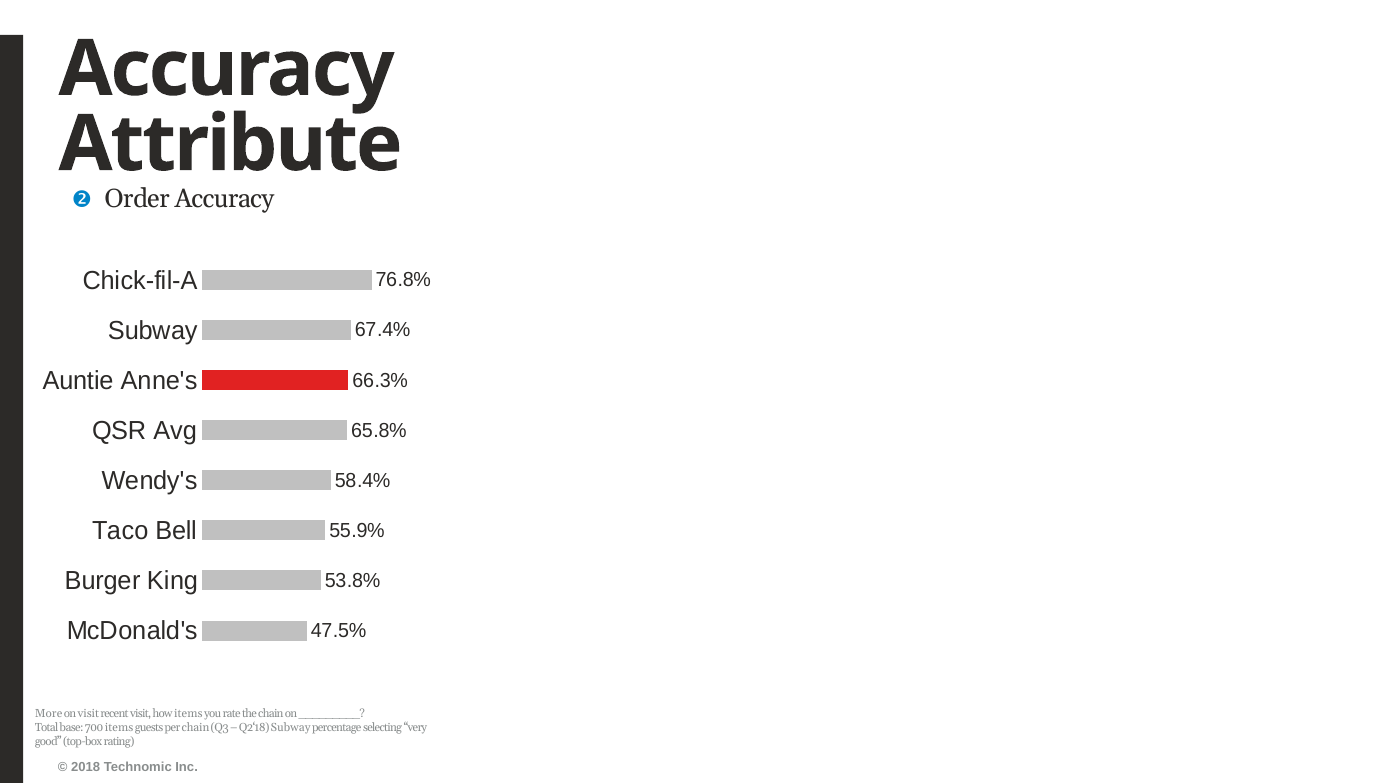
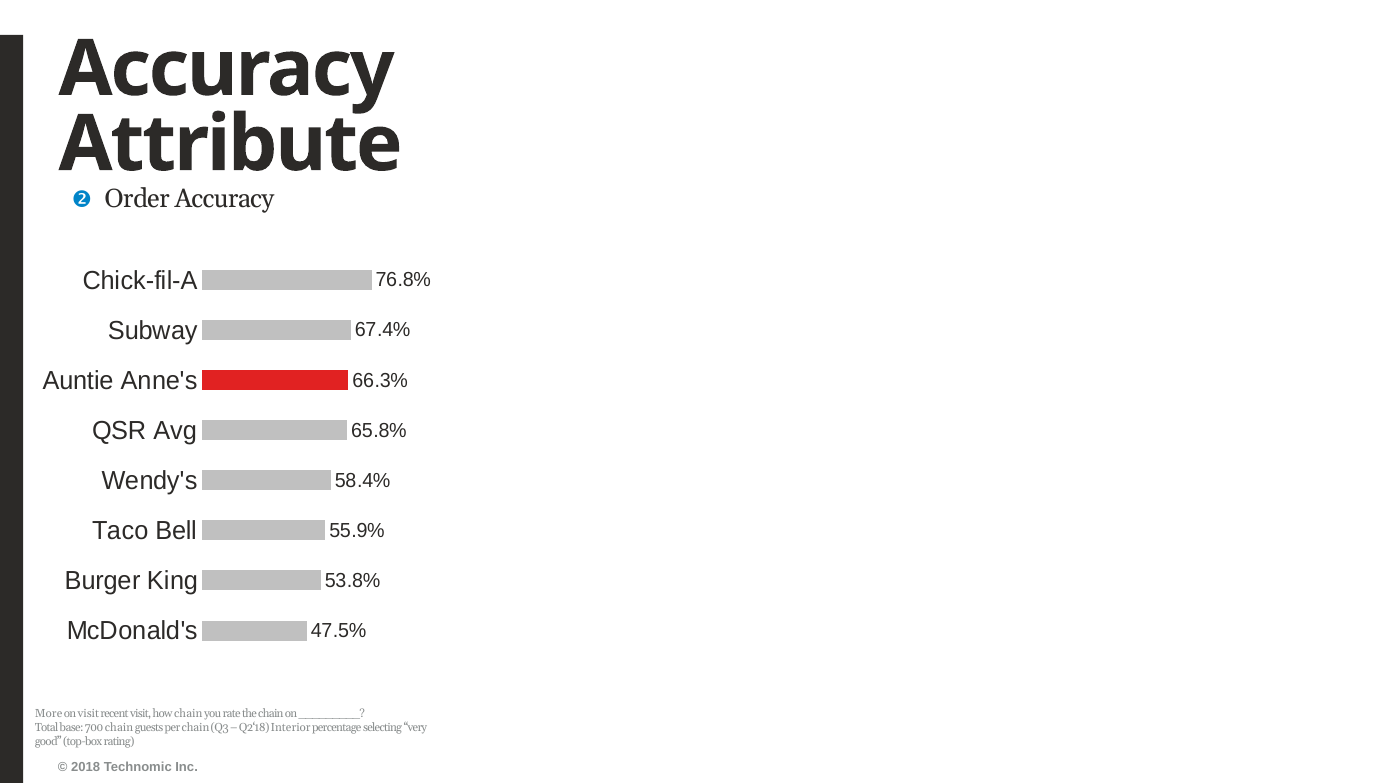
how items: items -> chain (188, 714)
700 items: items -> chain (119, 727)
Q2‘18 Subway: Subway -> Interior (291, 727)
